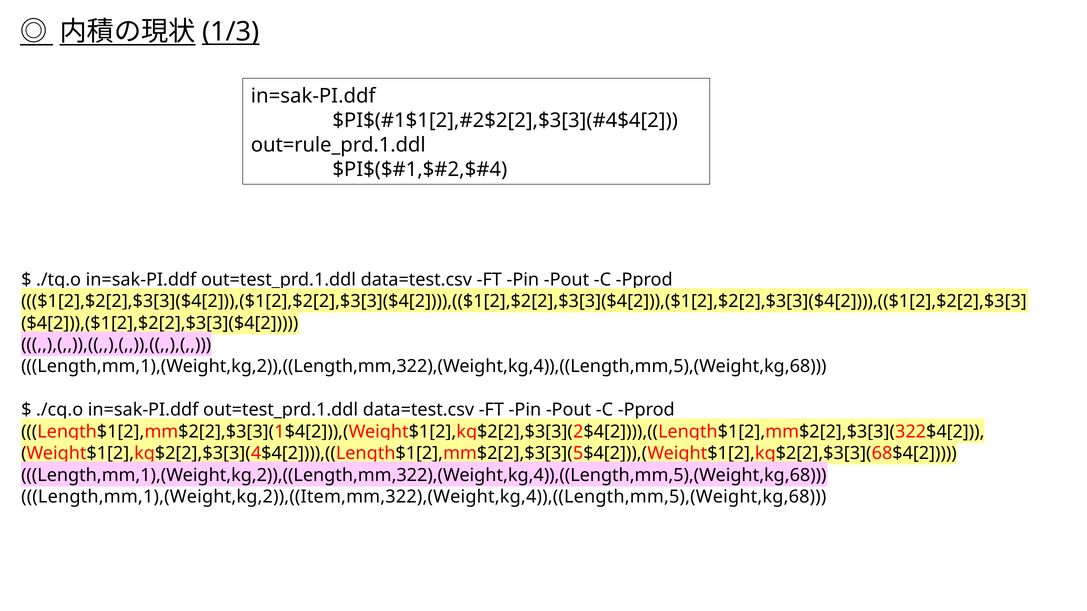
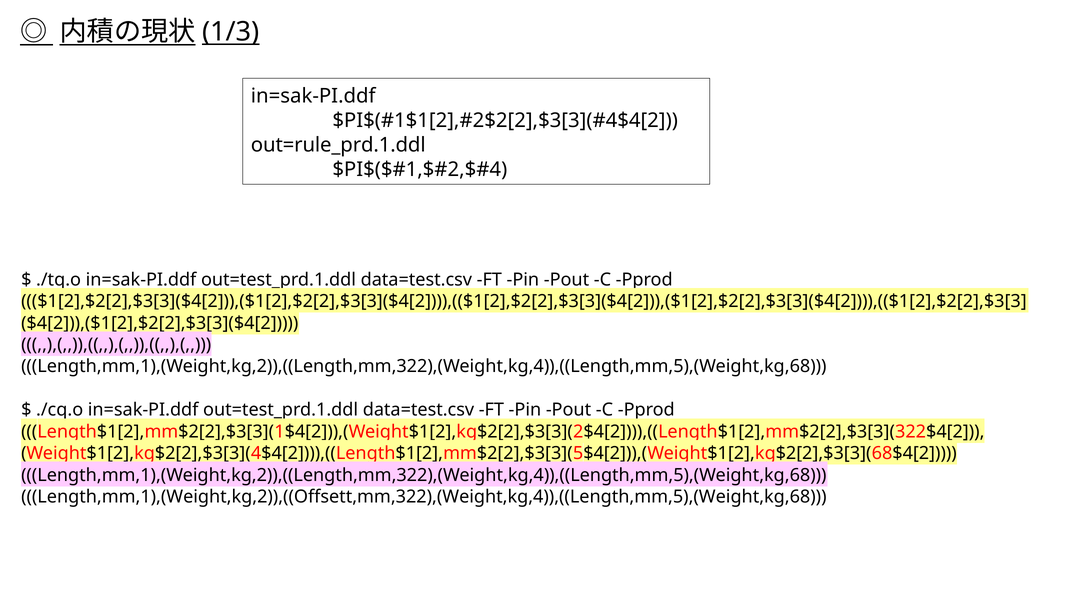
Length,mm,1),(Weight,kg,2)),((Item,mm,322),(Weight,kg,4)),((Length,mm,5),(Weight,kg,68: Length,mm,1),(Weight,kg,2)),((Item,mm,322),(Weight,kg,4)),((Length,mm,5),(Weight,kg,68 -> Length,mm,1),(Weight,kg,2)),((Offsett,mm,322),(Weight,kg,4)),((Length,mm,5),(Weight,kg,68 (424, 497)
